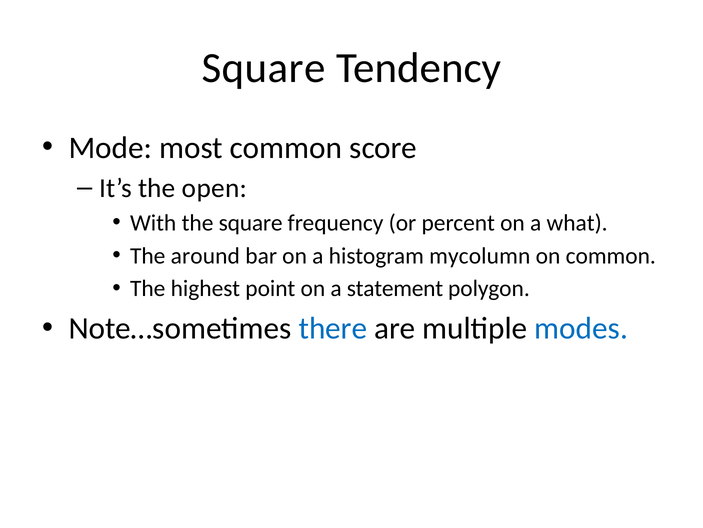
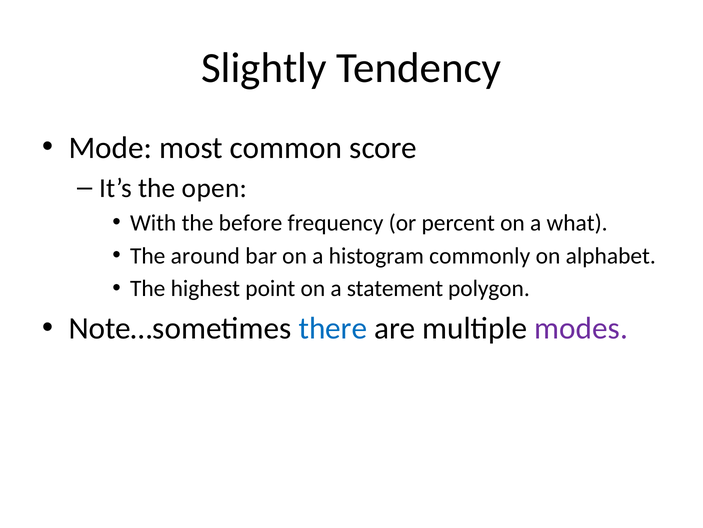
Square: Square -> Slightly (264, 68)
the square: square -> before (250, 223)
mycolumn: mycolumn -> commonly (480, 256)
on common: common -> alphabet (611, 256)
modes colour: blue -> purple (581, 328)
